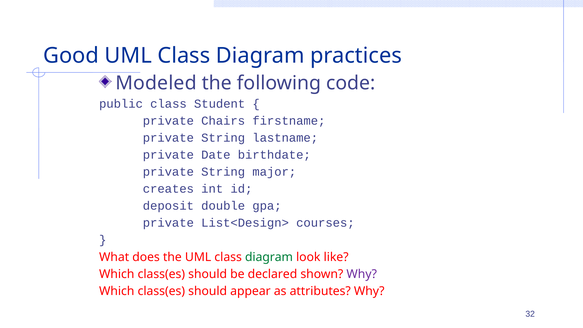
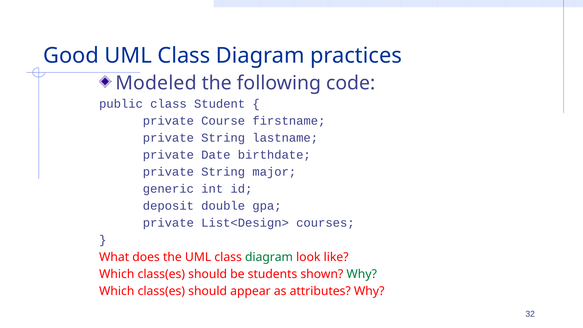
Chairs: Chairs -> Course (223, 121)
creates: creates -> generic (168, 189)
declared: declared -> students (273, 274)
Why colour: purple -> green (362, 274)
